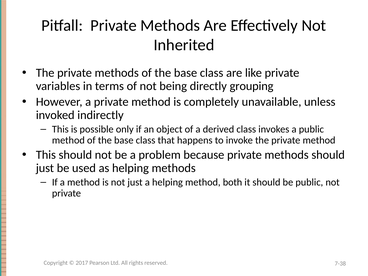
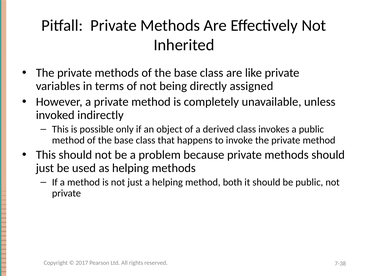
grouping: grouping -> assigned (251, 86)
